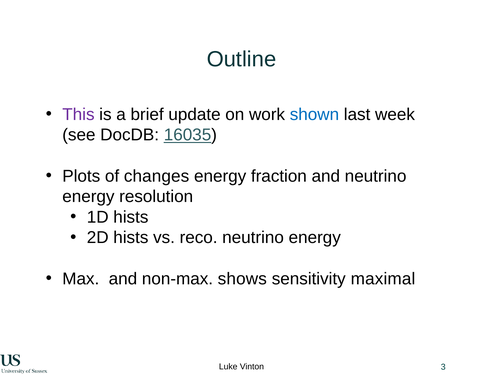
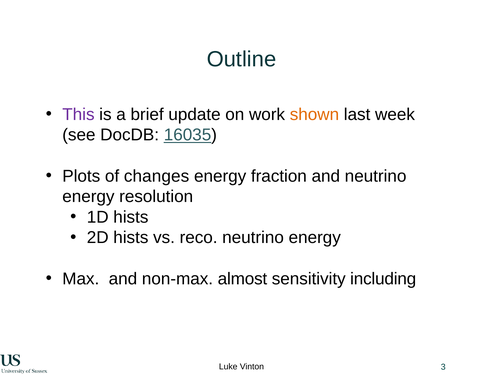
shown colour: blue -> orange (314, 114)
shows: shows -> almost (242, 279)
maximal: maximal -> including (383, 279)
